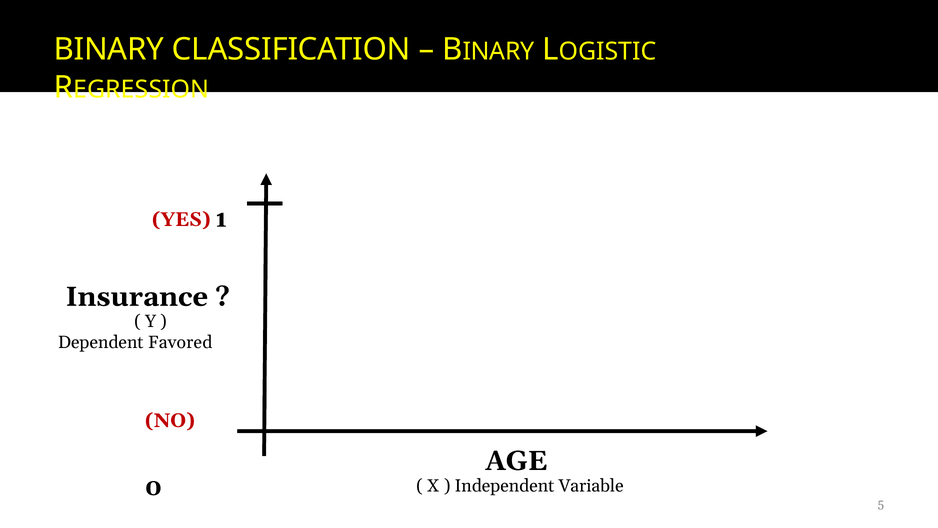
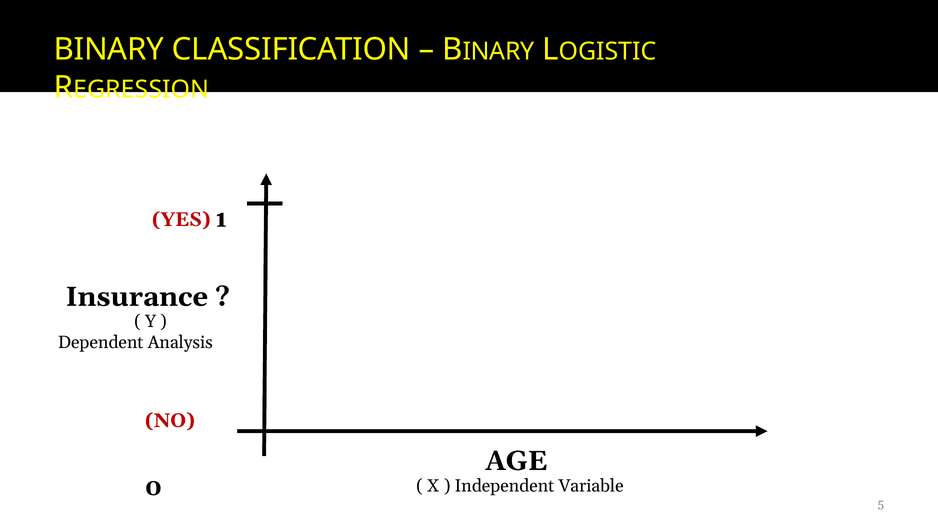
Favored: Favored -> Analysis (180, 342)
